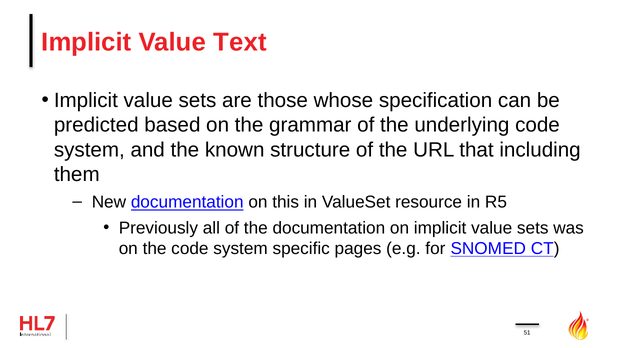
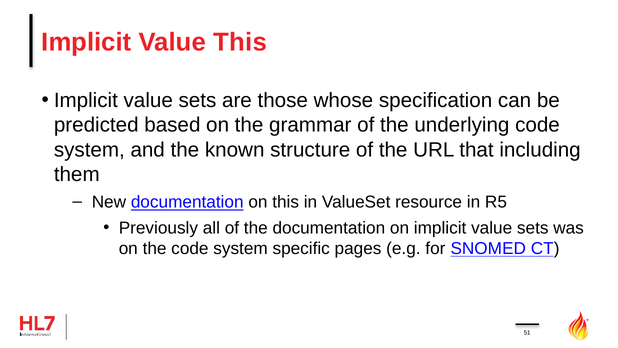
Value Text: Text -> This (240, 42)
